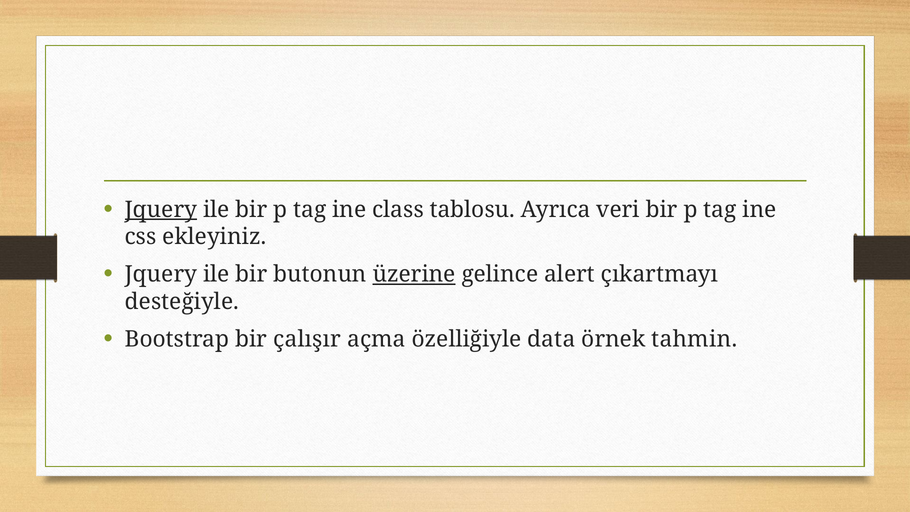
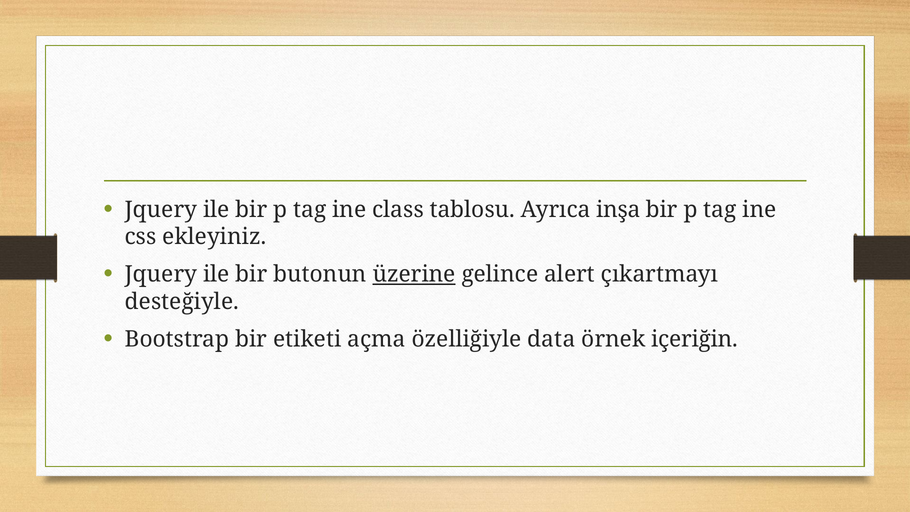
Jquery underline: present -> none (161, 210)
veri: veri -> inşa (618, 210)
çalışır: çalışır -> etiketi (307, 339)
tahmin: tahmin -> içeriğin (695, 339)
